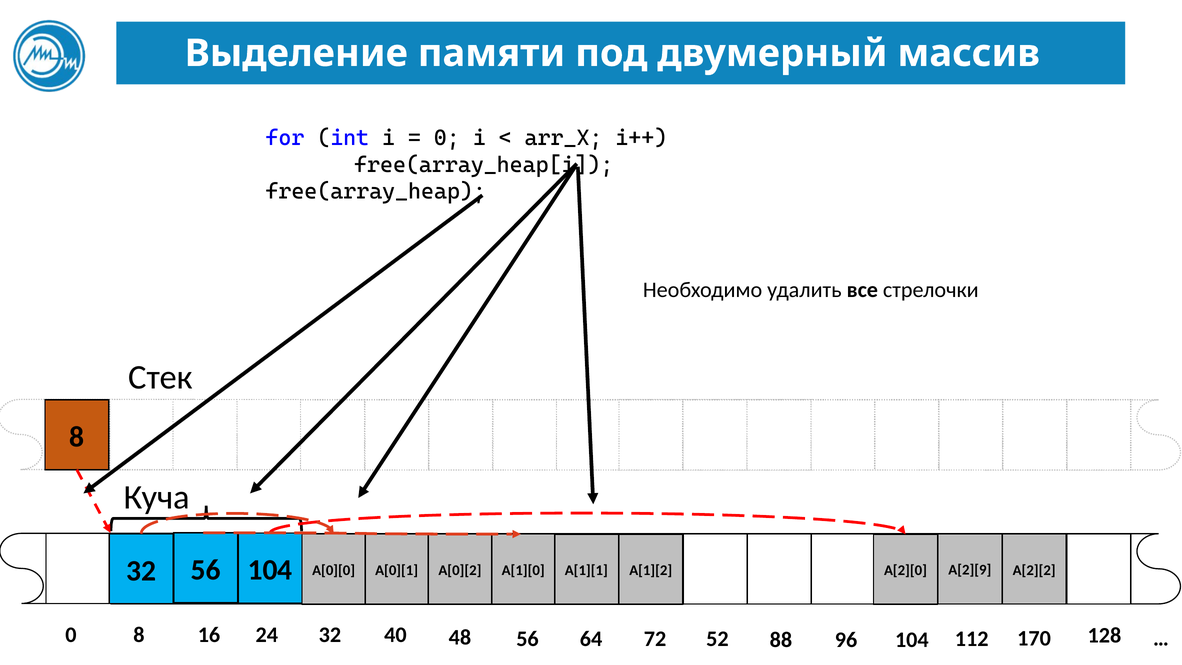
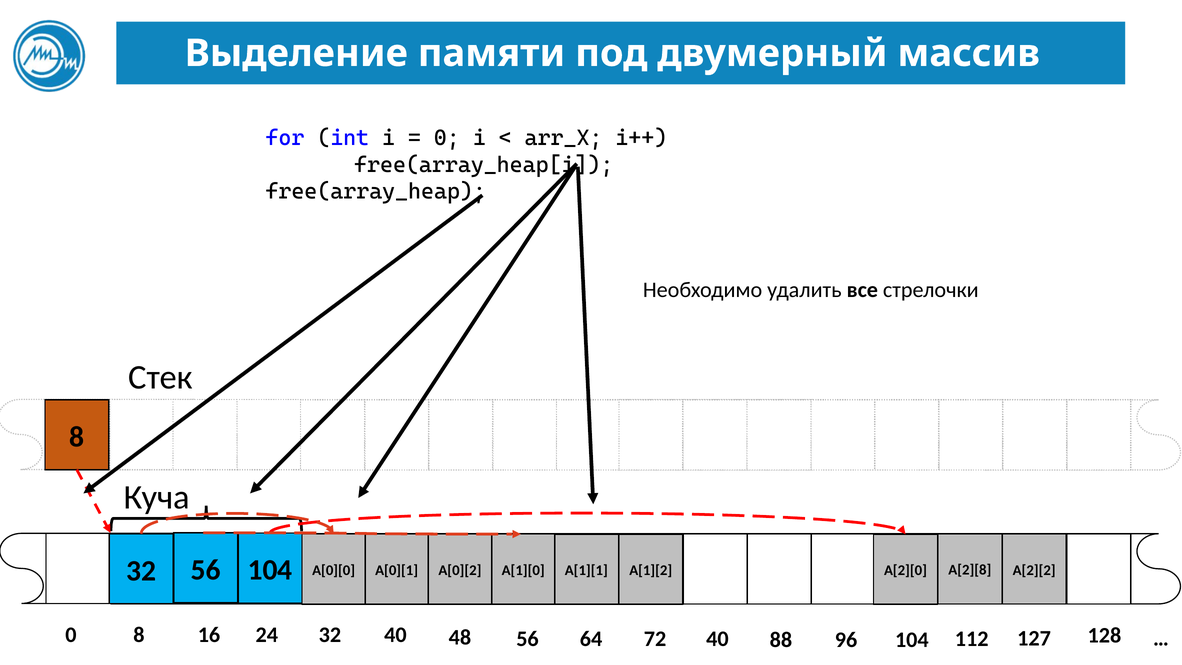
A[2][9: A[2][9 -> A[2][8 (970, 570)
72 52: 52 -> 40 (717, 639)
170: 170 -> 127 (1034, 638)
